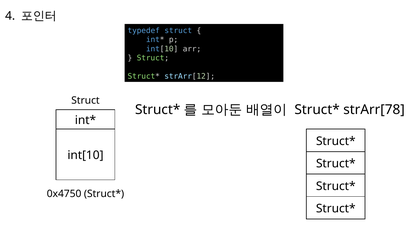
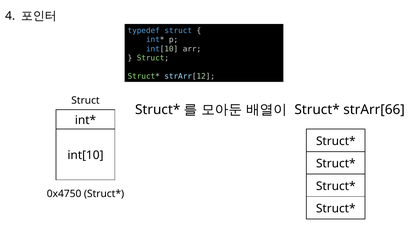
strArr[78: strArr[78 -> strArr[66 (374, 110)
